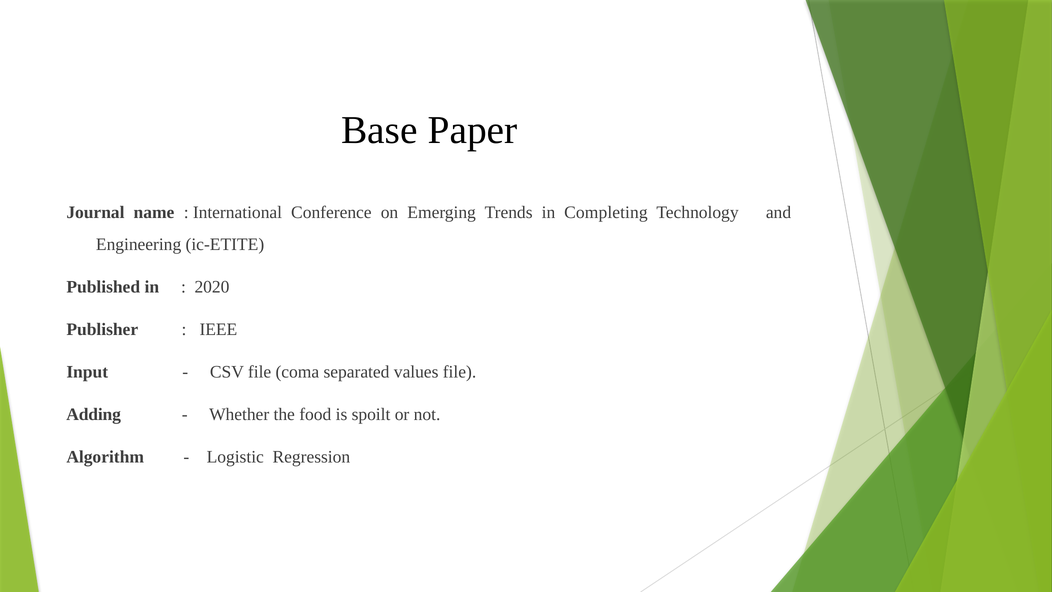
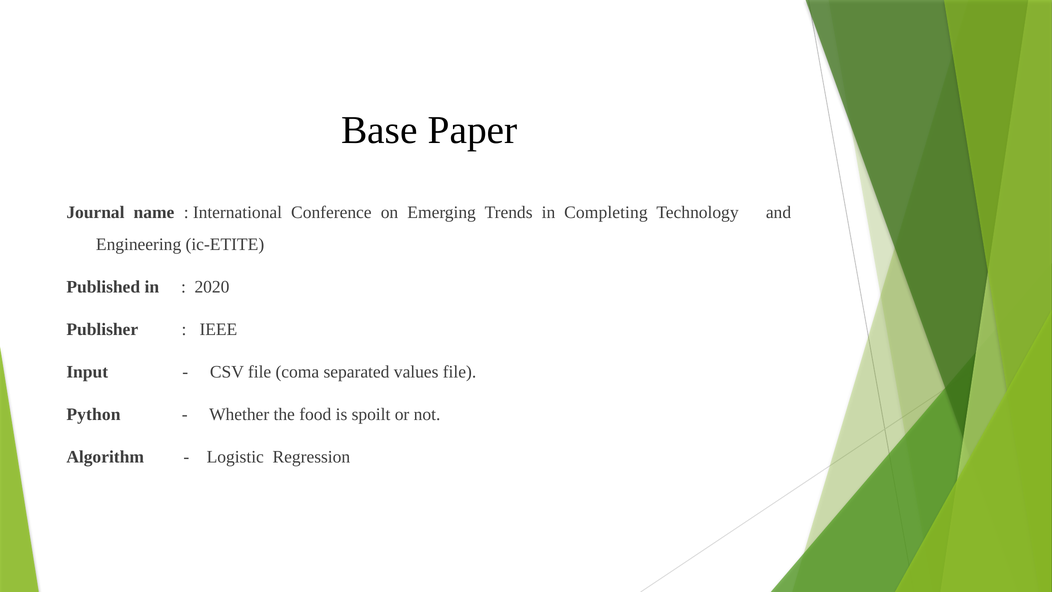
Adding: Adding -> Python (93, 414)
